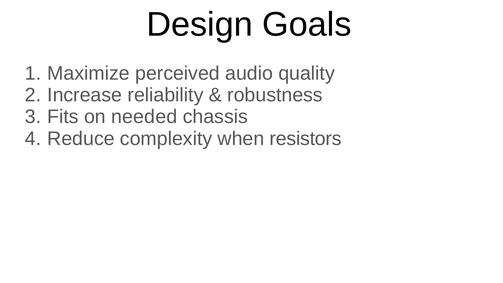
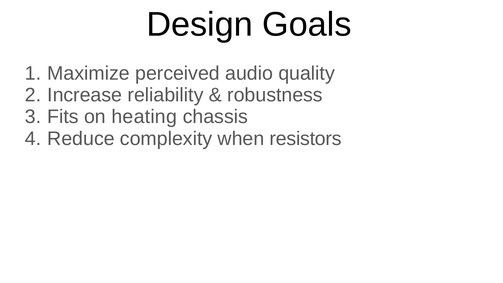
needed: needed -> heating (144, 117)
